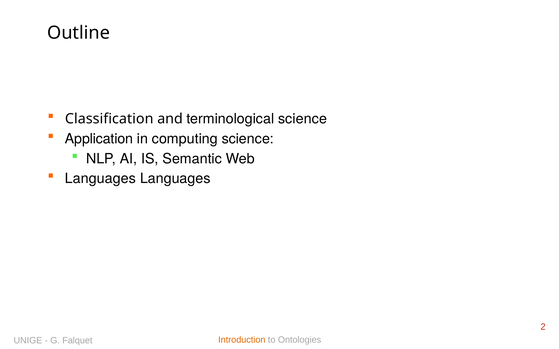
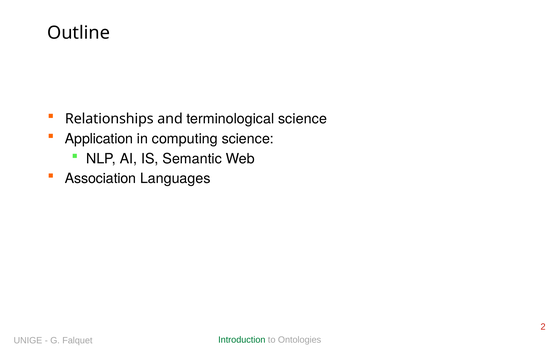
Classification: Classification -> Relationships (109, 119)
Languages: Languages -> Association (101, 179)
Introduction colour: orange -> green (242, 340)
